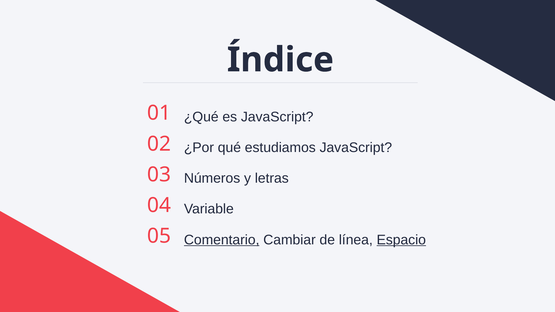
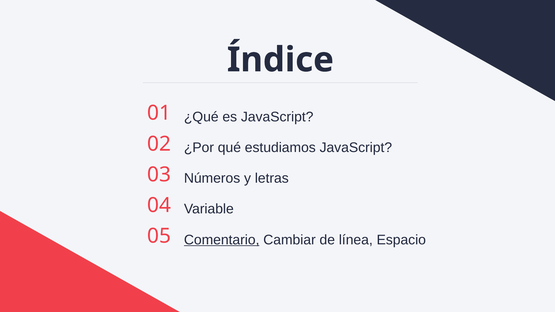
Espacio underline: present -> none (401, 240)
